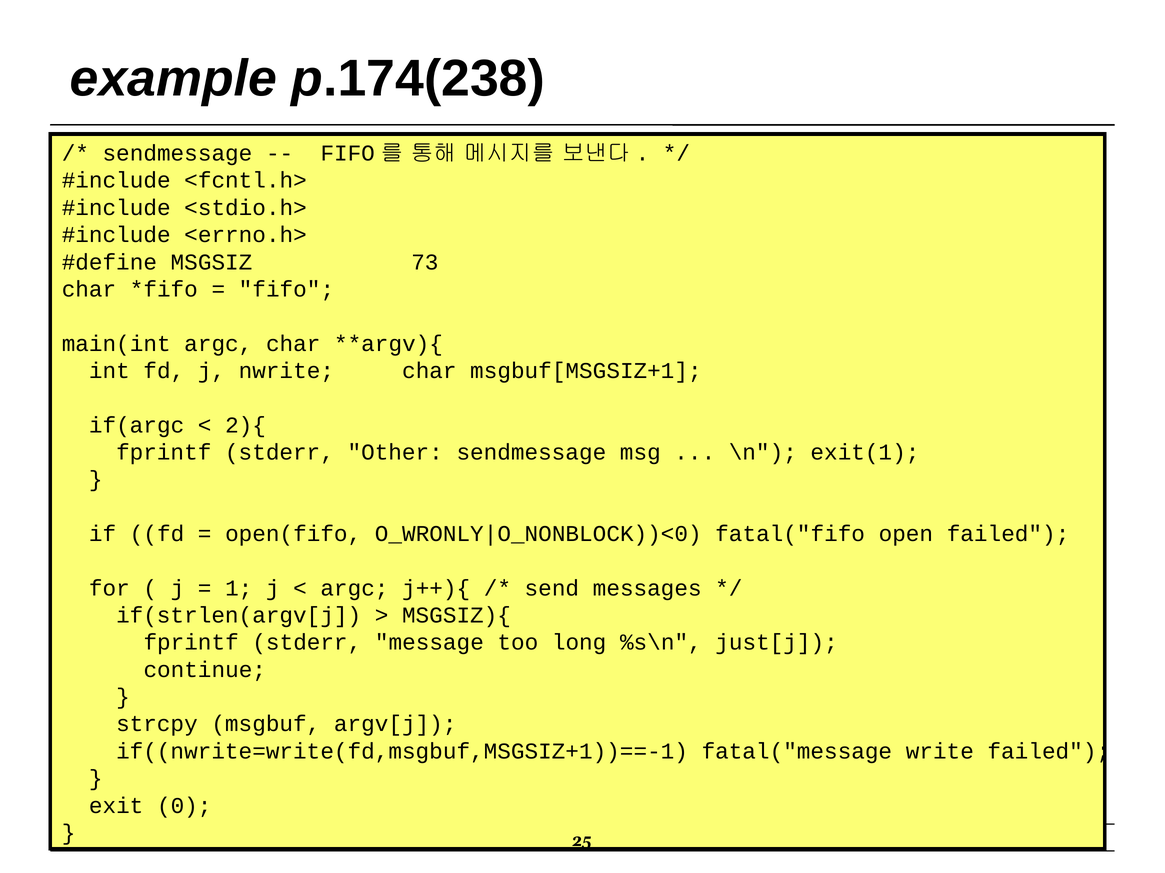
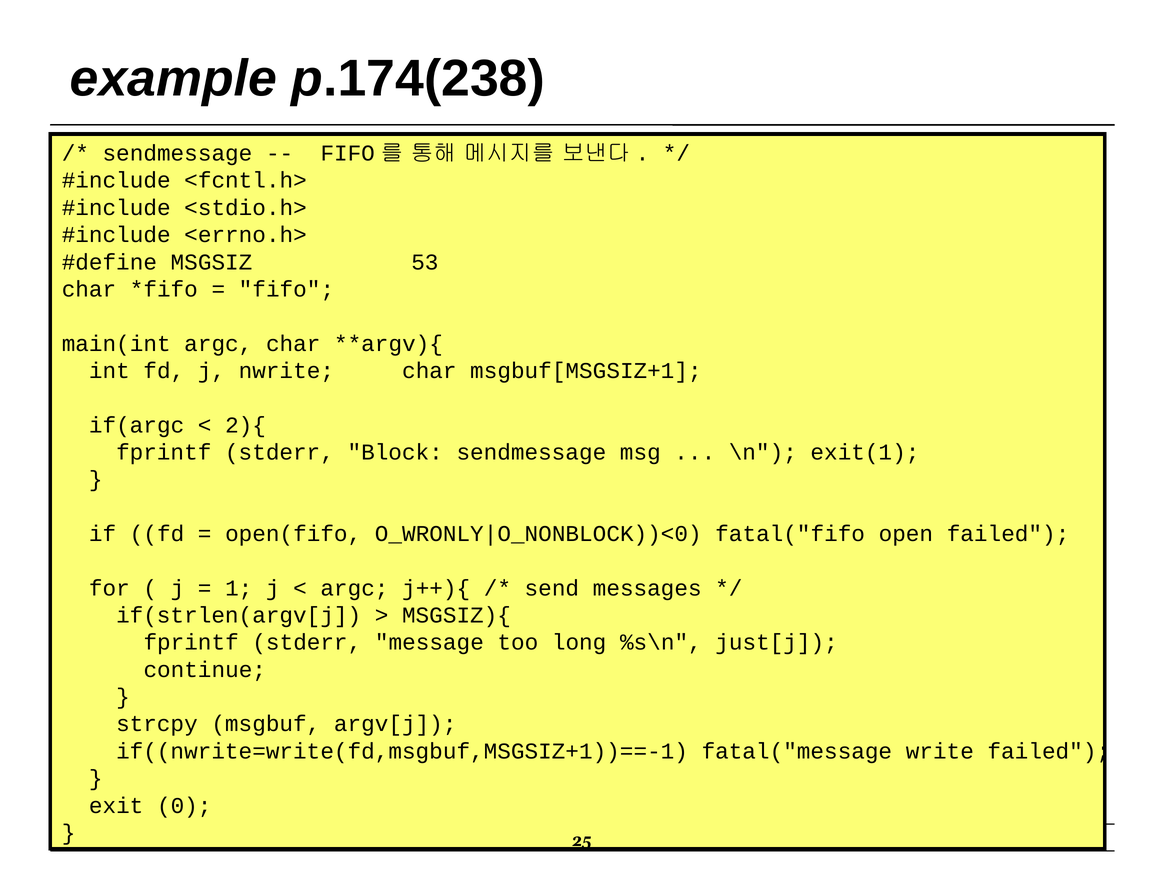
73: 73 -> 53 (425, 262)
Other: Other -> Block (395, 453)
